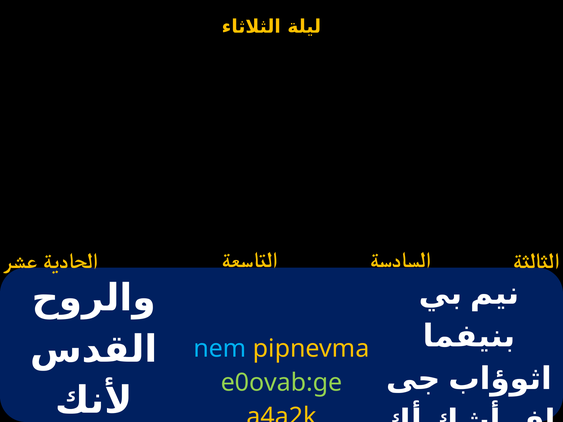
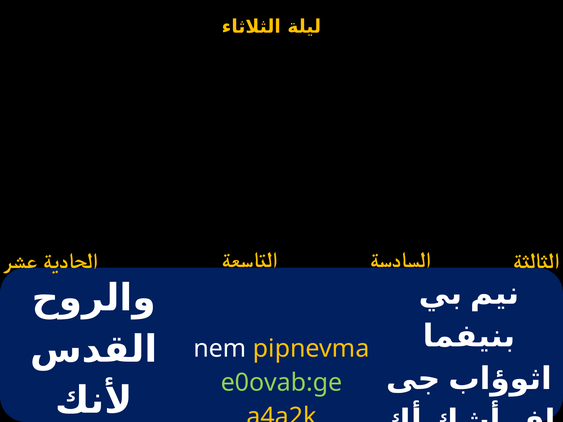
nem colour: light blue -> white (220, 349)
